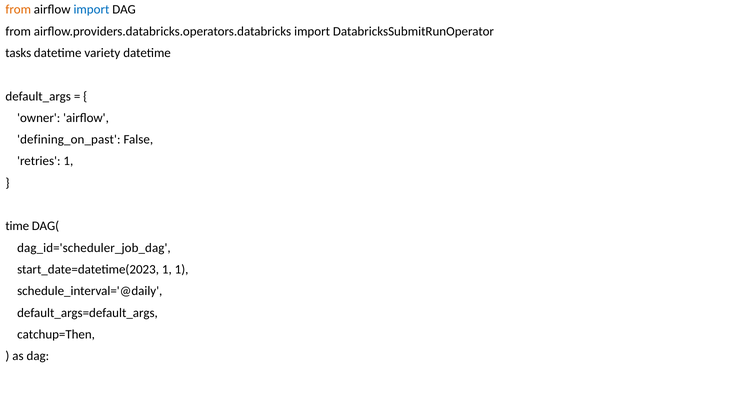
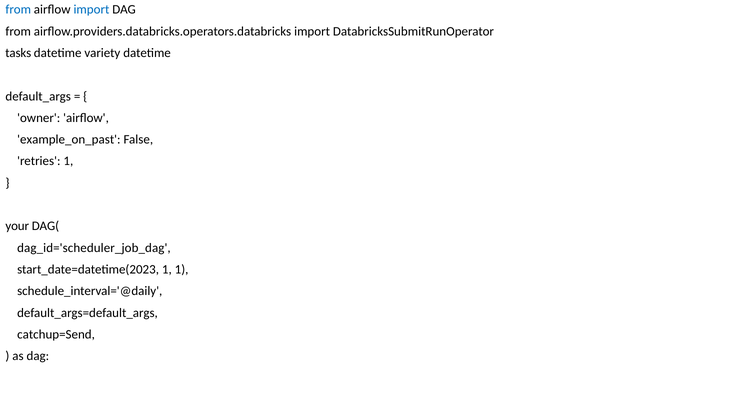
from colour: orange -> blue (18, 10)
defining_on_past: defining_on_past -> example_on_past (69, 139)
time: time -> your (17, 226)
catchup=Then: catchup=Then -> catchup=Send (56, 334)
